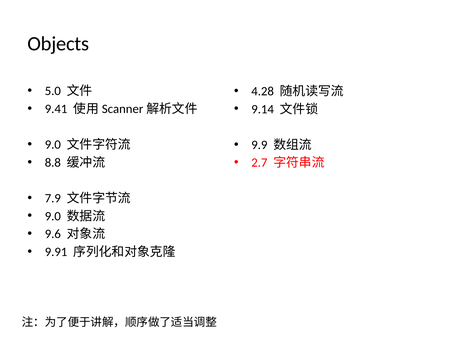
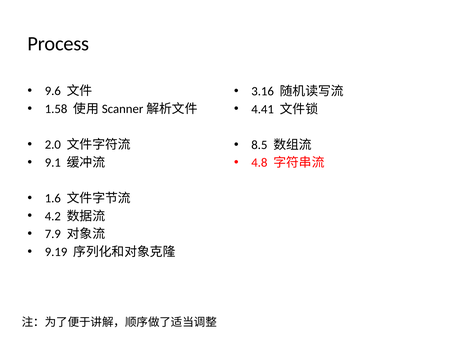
Objects: Objects -> Process (58, 44)
5.0: 5.0 -> 9.6 (53, 91)
4.28: 4.28 -> 3.16 (263, 91)
9.41: 9.41 -> 1.58 (56, 109)
9.14: 9.14 -> 4.41 (263, 109)
9.0: 9.0 -> 2.0 (53, 145)
9.9: 9.9 -> 8.5 (259, 145)
8.8: 8.8 -> 9.1 (53, 163)
2.7: 2.7 -> 4.8 (259, 163)
7.9: 7.9 -> 1.6 (53, 198)
9.0: 9.0 -> 4.2 (53, 216)
9.6: 9.6 -> 7.9 (53, 234)
9.91: 9.91 -> 9.19 (56, 252)
